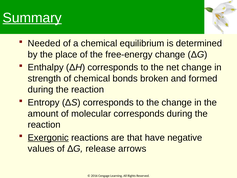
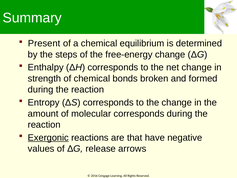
Summary underline: present -> none (32, 18)
Needed: Needed -> Present (44, 43)
place: place -> steps (66, 54)
